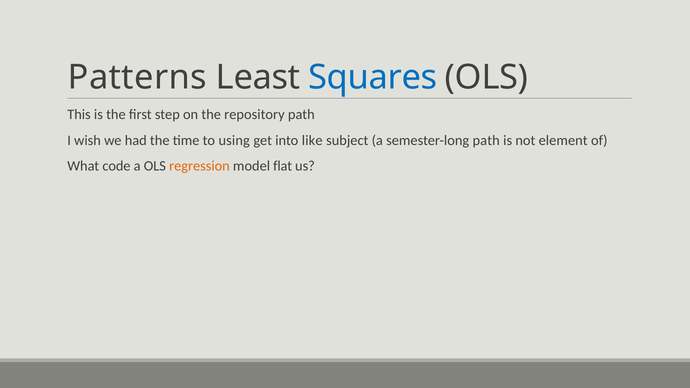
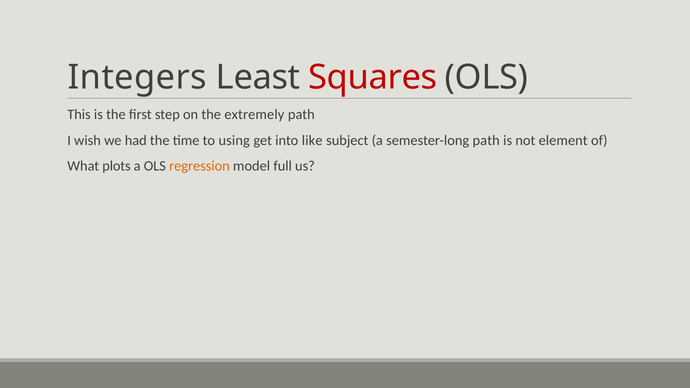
Patterns: Patterns -> Integers (137, 77)
Squares colour: blue -> red (373, 77)
repository: repository -> extremely (254, 115)
code: code -> plots (116, 166)
flat: flat -> full (283, 166)
